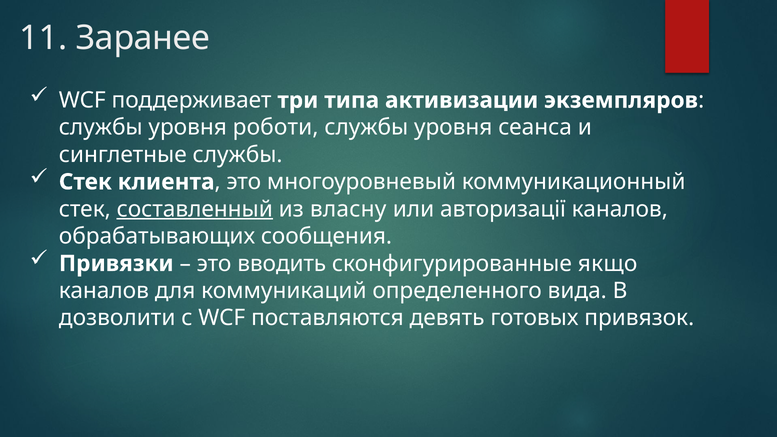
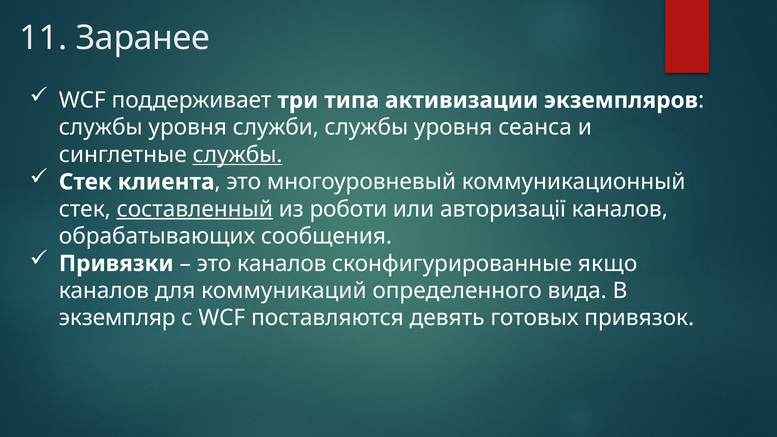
роботи: роботи -> служби (276, 128)
службы underline: none -> present (238, 155)
власну: власну -> роботи (348, 209)
это вводить: вводить -> каналов (282, 264)
дозволити: дозволити -> экземпляр (117, 318)
